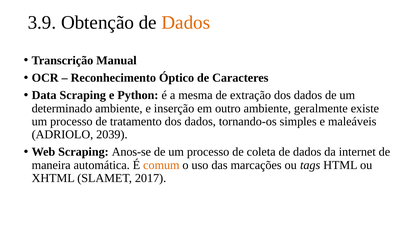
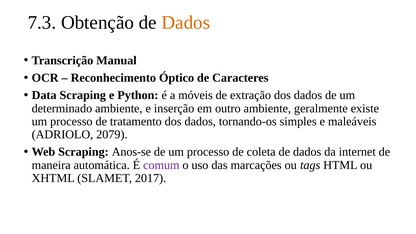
3.9: 3.9 -> 7.3 (42, 22)
mesma: mesma -> móveis (196, 95)
2039: 2039 -> 2079 (112, 135)
comum colour: orange -> purple (161, 165)
